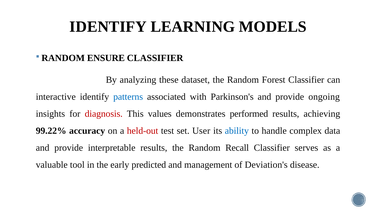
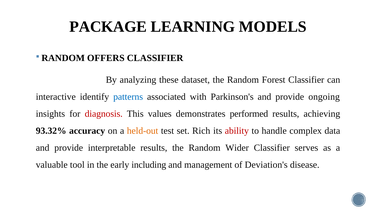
IDENTIFY: IDENTIFY -> PACKAGE (108, 27)
ENSURE: ENSURE -> OFFERS (106, 58)
99.22%: 99.22% -> 93.32% (51, 130)
held-out colour: red -> orange (143, 130)
User: User -> Rich (201, 130)
ability colour: blue -> red (237, 130)
Recall: Recall -> Wider (237, 147)
predicted: predicted -> including (149, 164)
